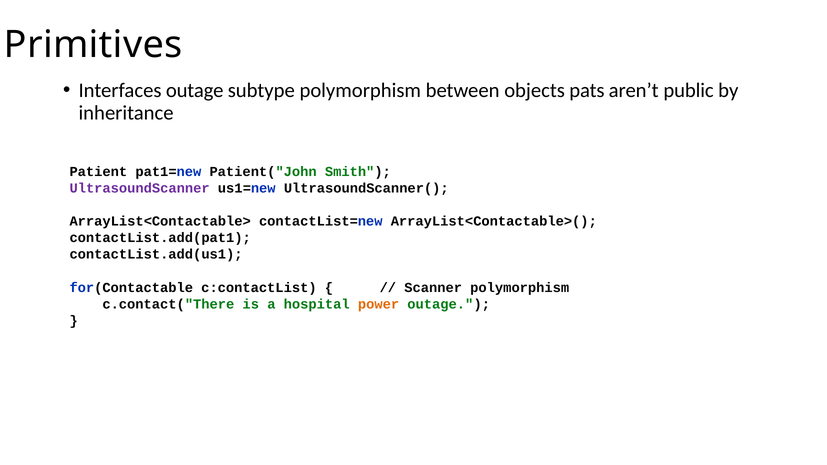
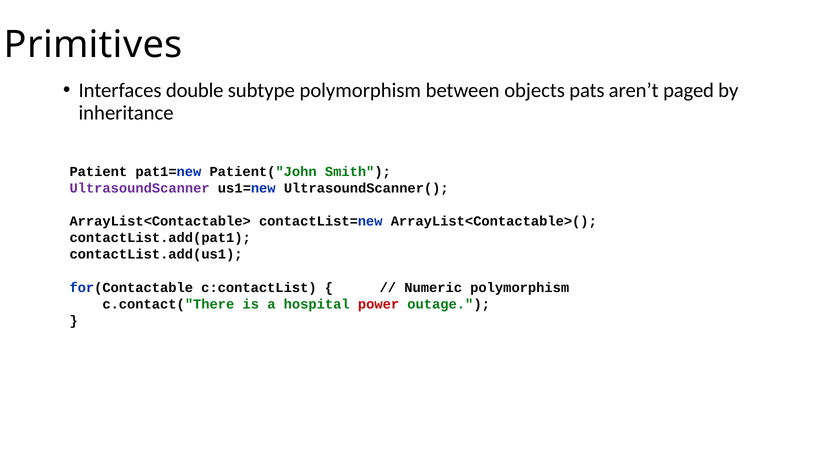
Interfaces outage: outage -> double (195, 90)
public: public -> paged (689, 90)
Scanner: Scanner -> Numeric (433, 288)
power colour: orange -> red (379, 304)
